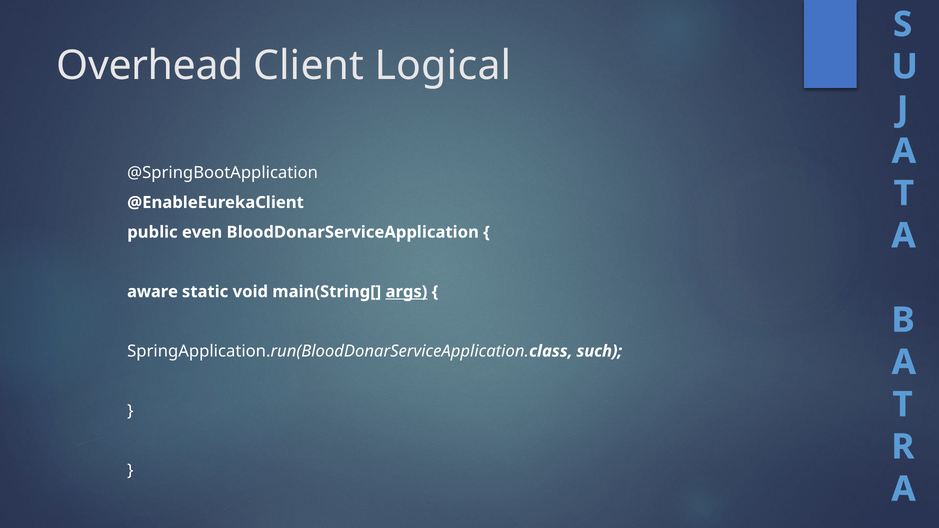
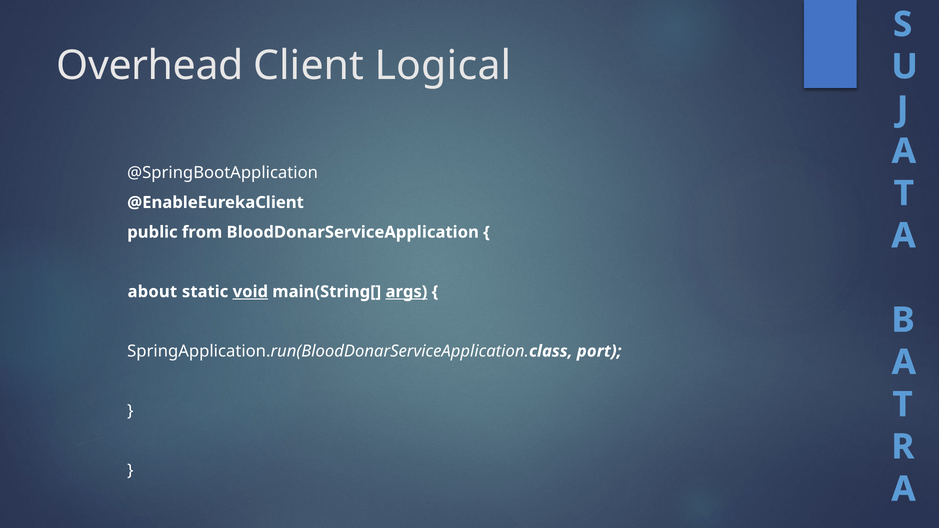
even: even -> from (202, 232)
aware: aware -> about (152, 292)
void underline: none -> present (250, 292)
such: such -> port (599, 351)
